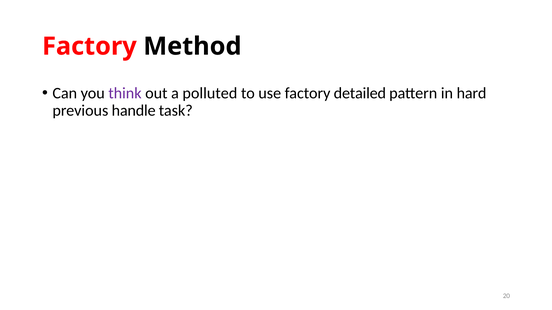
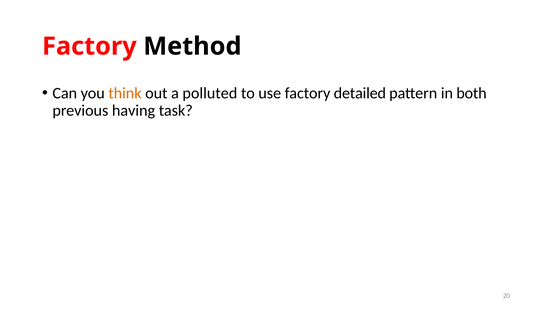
think colour: purple -> orange (125, 93)
hard: hard -> both (471, 93)
handle: handle -> having (134, 111)
